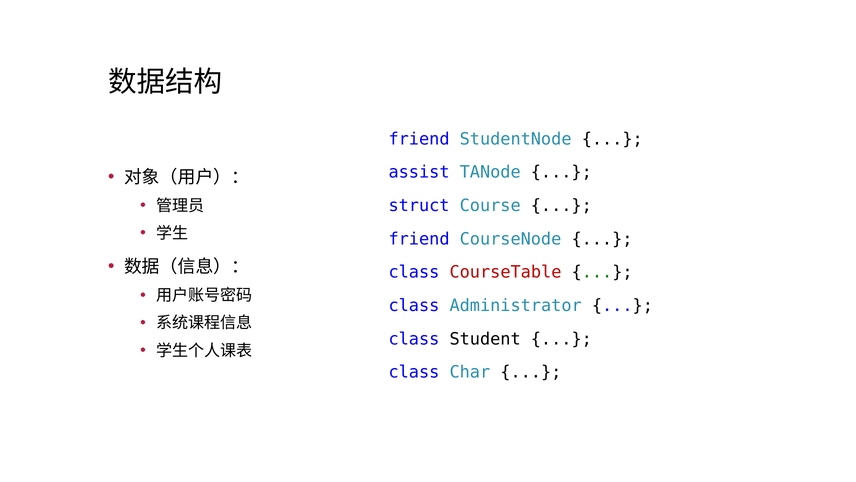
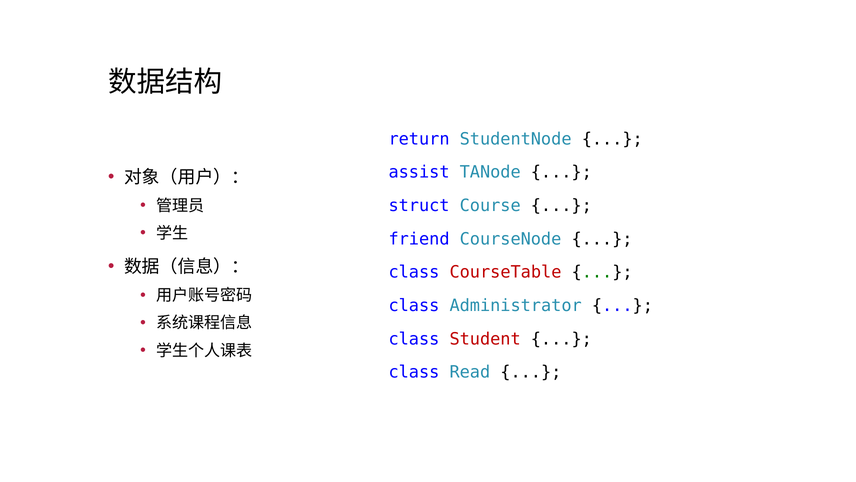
friend: friend -> return (419, 139)
Student colour: black -> red (485, 339)
Char: Char -> Read (470, 372)
